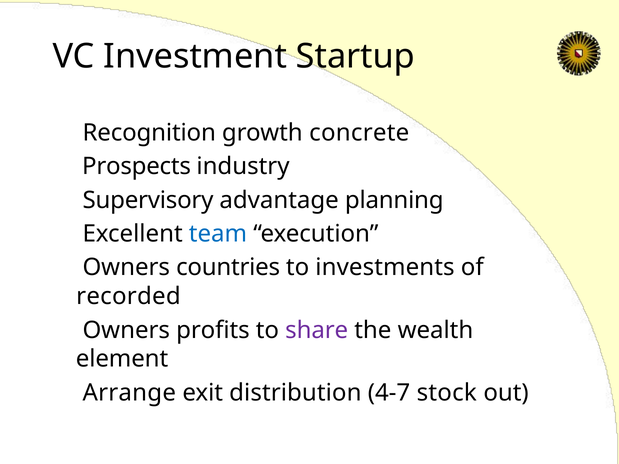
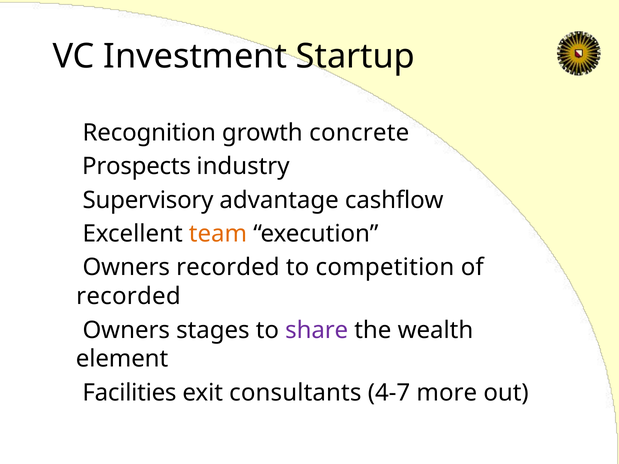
planning: planning -> cashflow (394, 200)
team colour: blue -> orange (218, 234)
Owners countries: countries -> recorded (228, 268)
investments: investments -> competition (385, 268)
profits: profits -> stages (213, 330)
Arrange: Arrange -> Facilities (129, 393)
distribution: distribution -> consultants (295, 393)
stock: stock -> more (447, 393)
